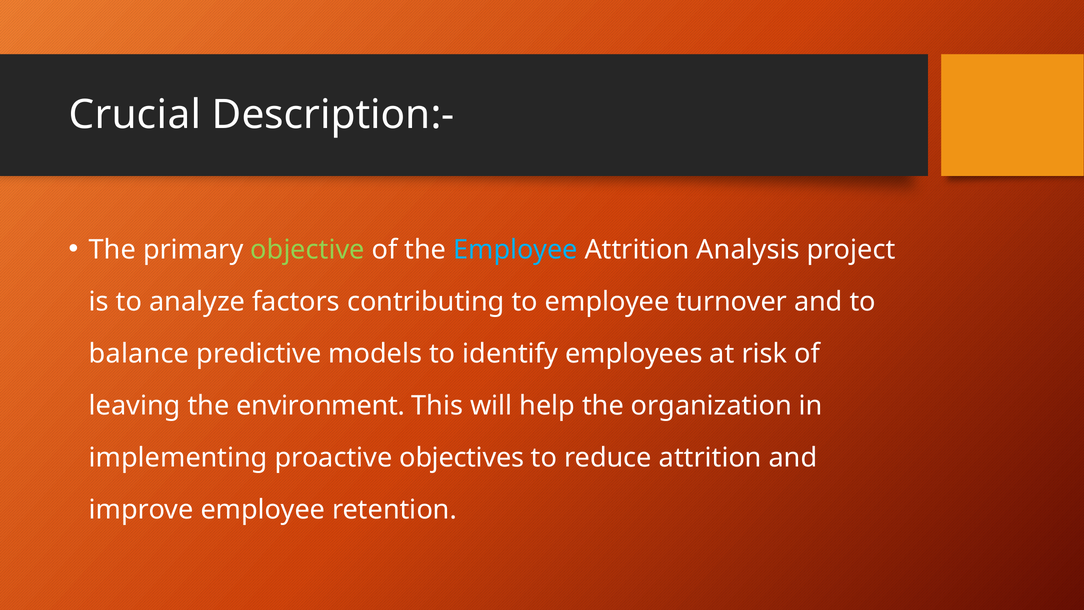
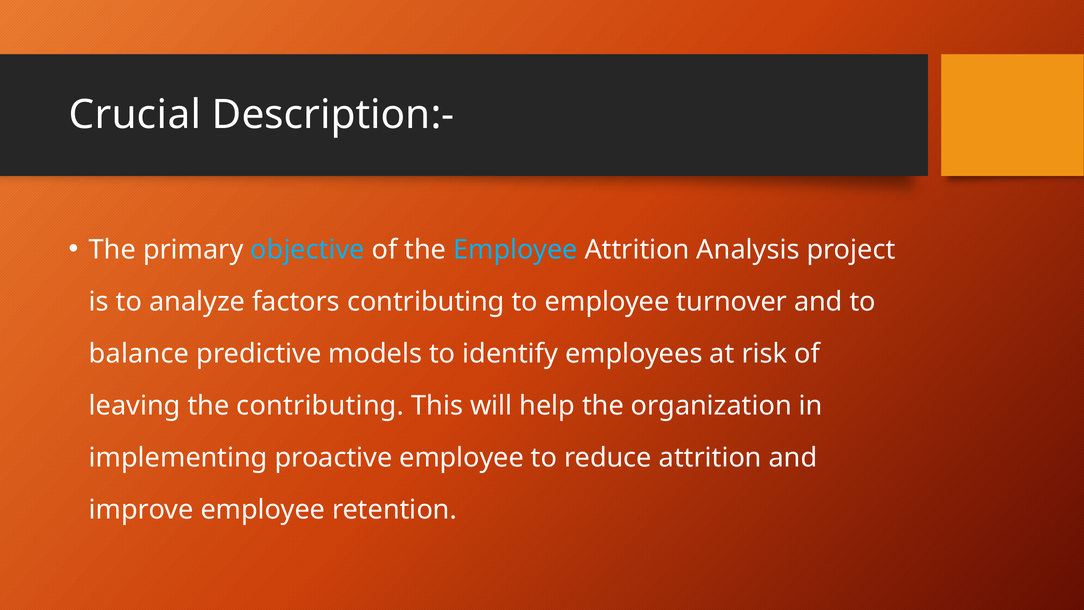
objective colour: light green -> light blue (308, 249)
the environment: environment -> contributing (320, 406)
proactive objectives: objectives -> employee (462, 458)
